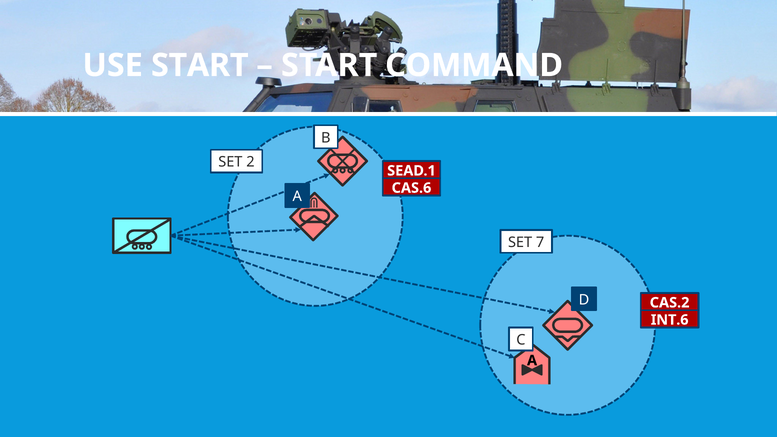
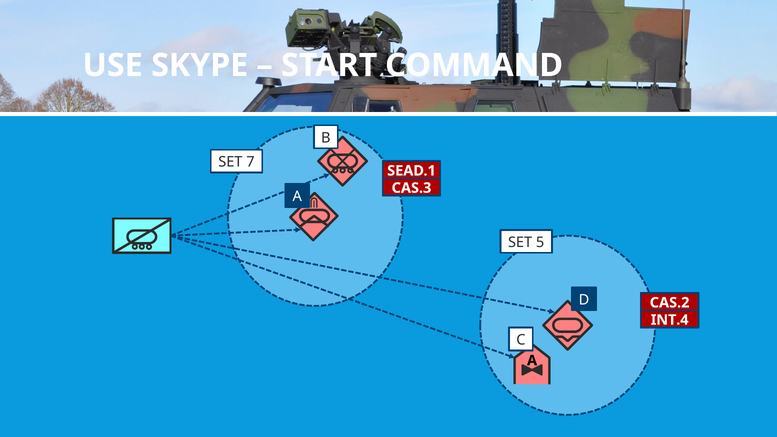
USE START: START -> SKYPE (200, 65)
2: 2 -> 7 (250, 162)
CAS.6: CAS.6 -> CAS.3 (411, 188)
7: 7 -> 5 (540, 242)
INT.6: INT.6 -> INT.4 (670, 320)
